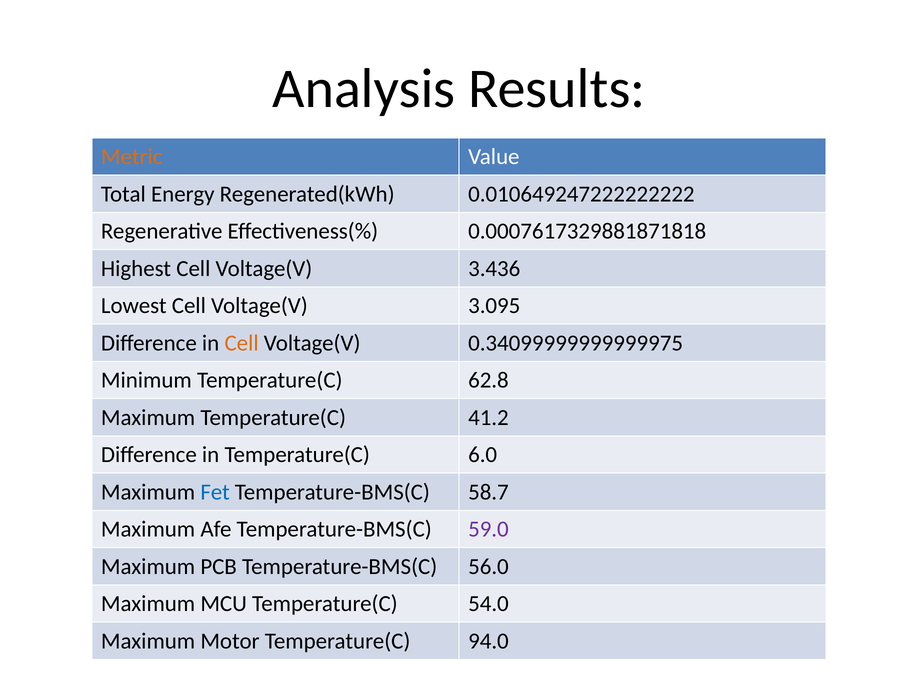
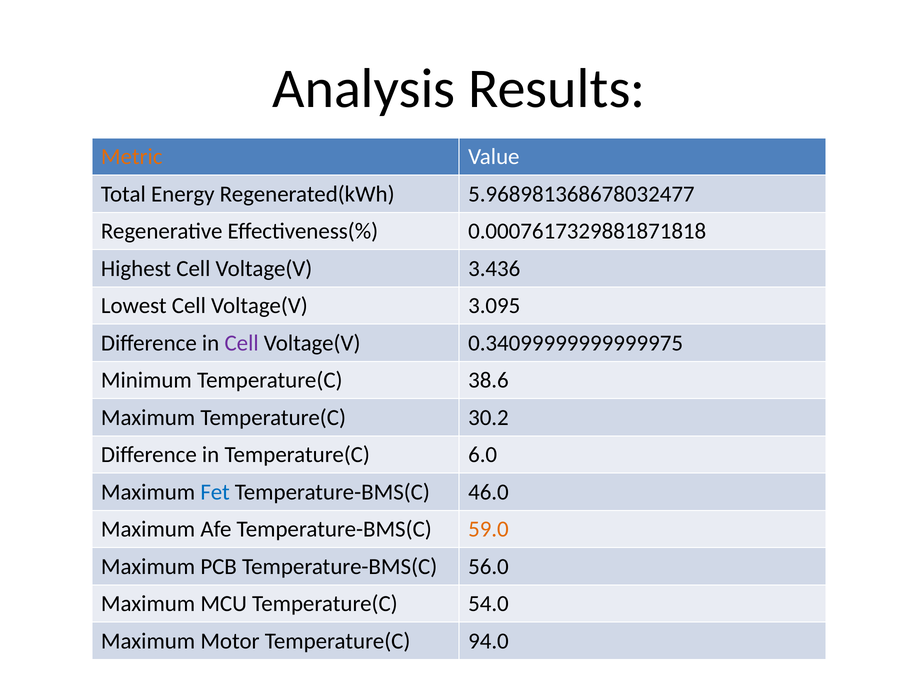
0.010649247222222222: 0.010649247222222222 -> 5.968981368678032477 (581, 194)
Cell colour: orange -> purple (242, 343)
62.8: 62.8 -> 38.6 (488, 380)
41.2: 41.2 -> 30.2 (488, 417)
58.7: 58.7 -> 46.0 (488, 492)
59.0 colour: purple -> orange (488, 529)
